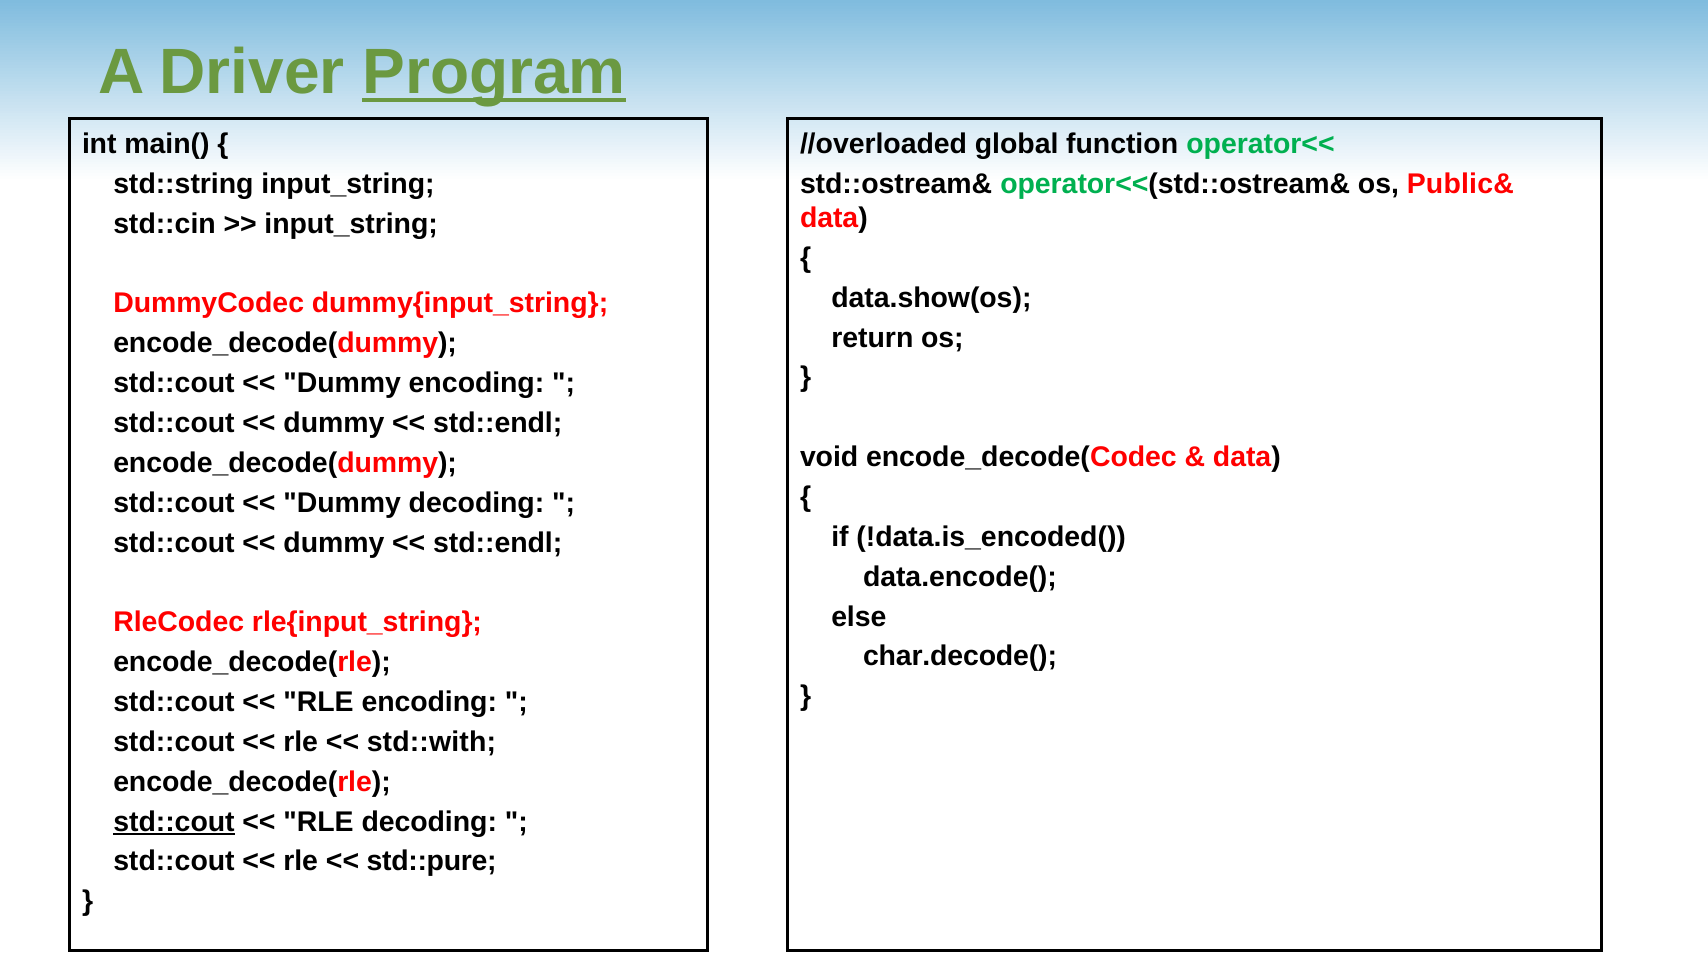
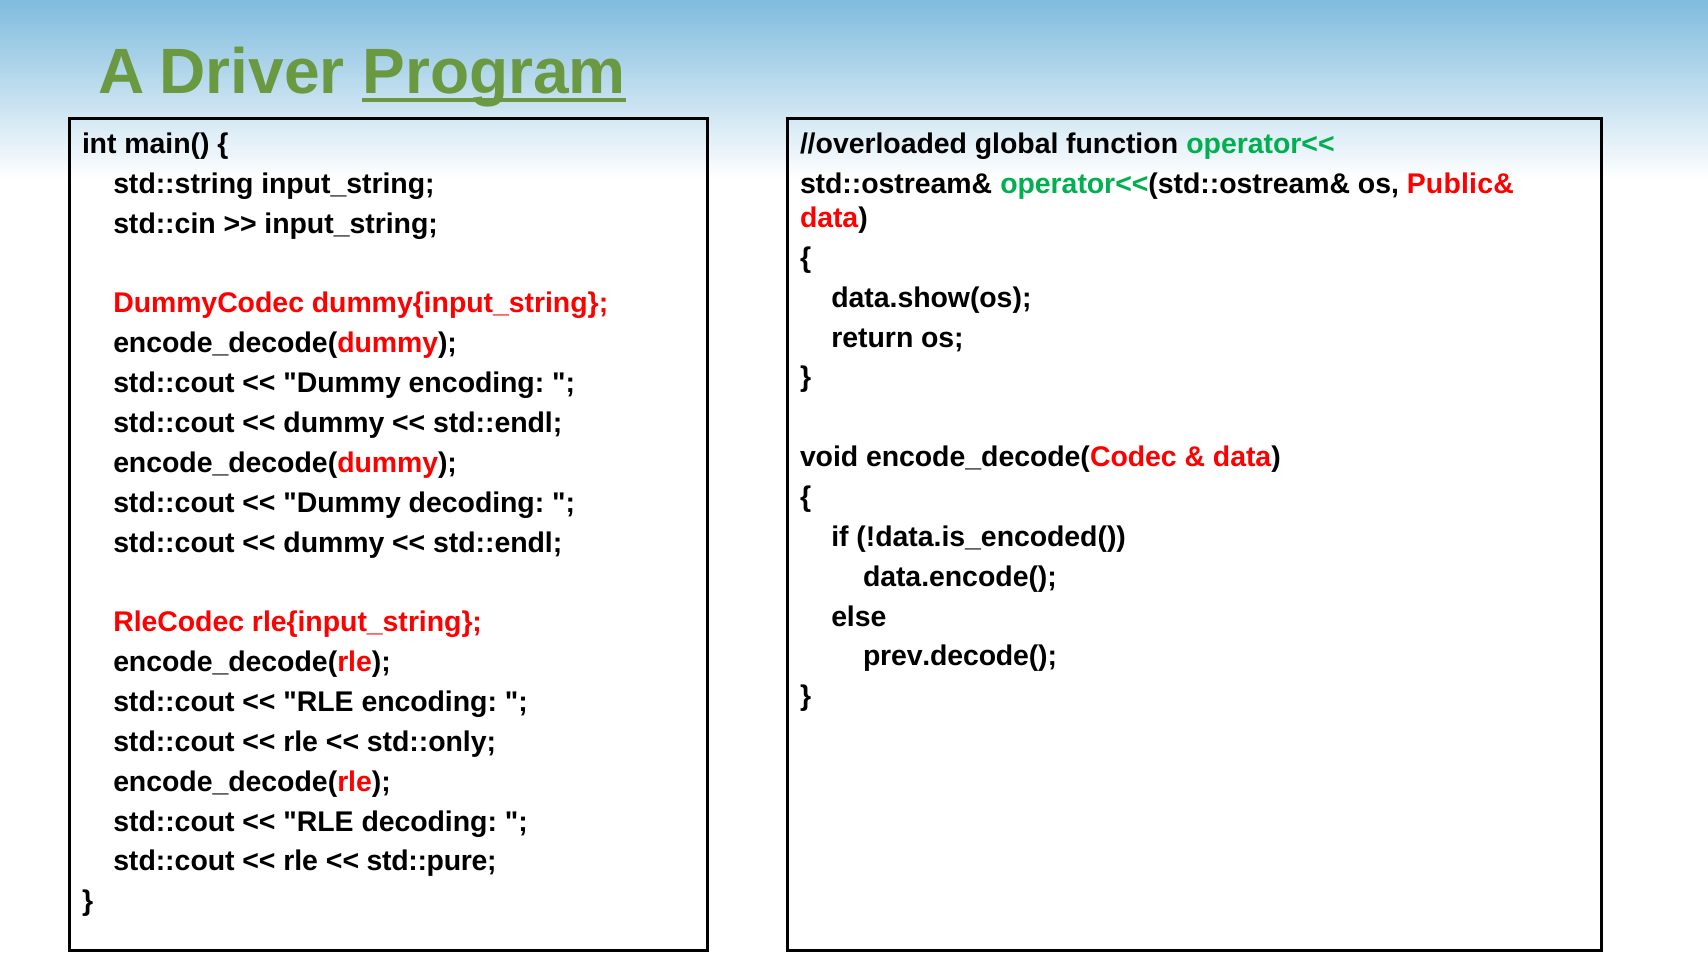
char.decode(: char.decode( -> prev.decode( (960, 656)
std::with: std::with -> std::only (431, 742)
std::cout underline: present -> none (174, 821)
